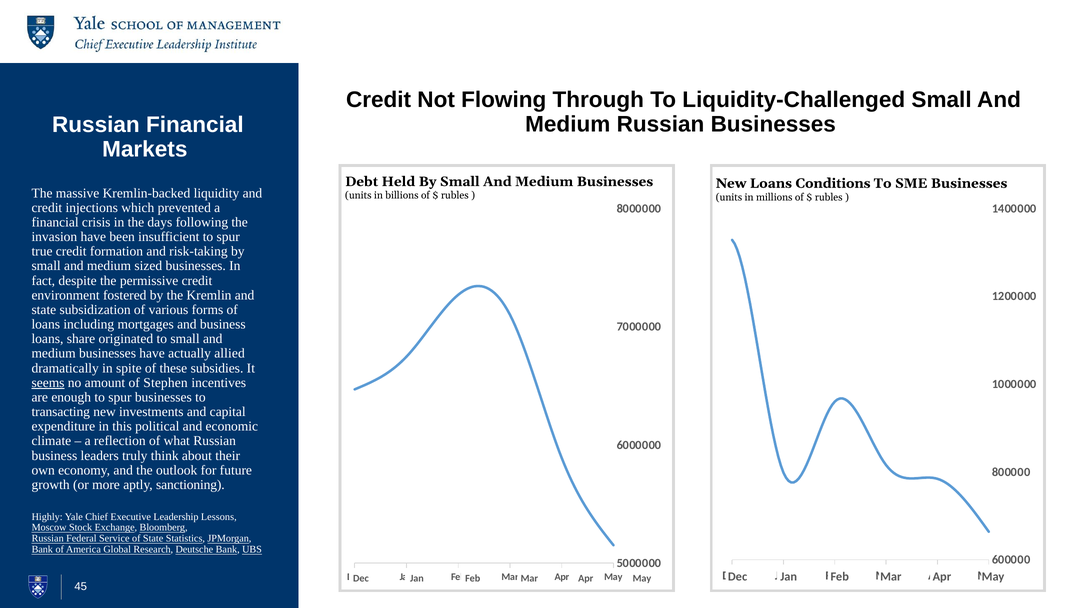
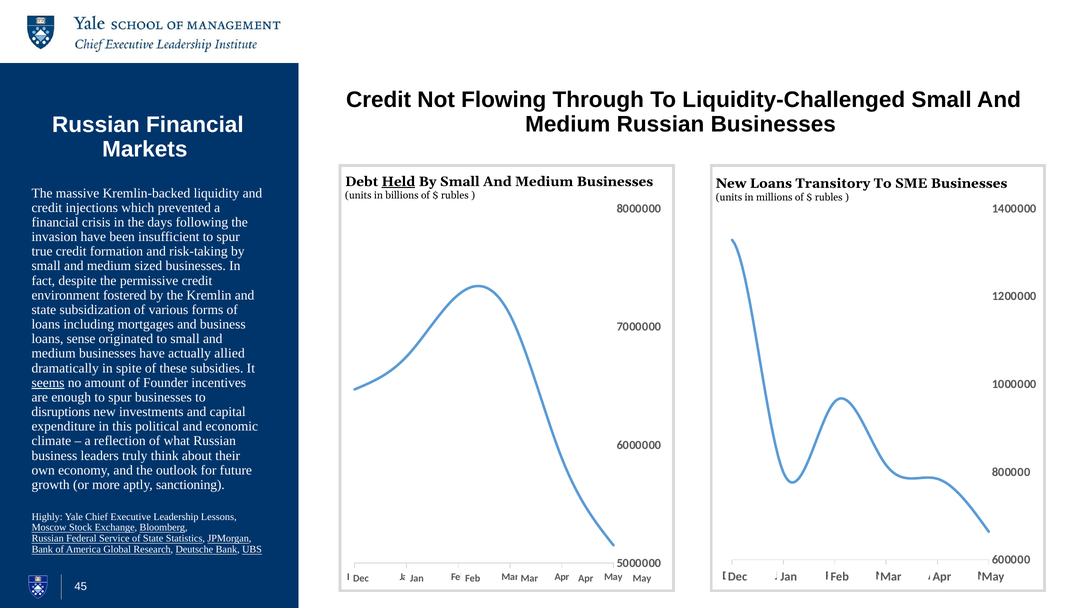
Held underline: none -> present (398, 182)
Conditions: Conditions -> Transitory (833, 183)
share: share -> sense (81, 339)
Stephen: Stephen -> Founder (166, 383)
transacting: transacting -> disruptions (61, 412)
